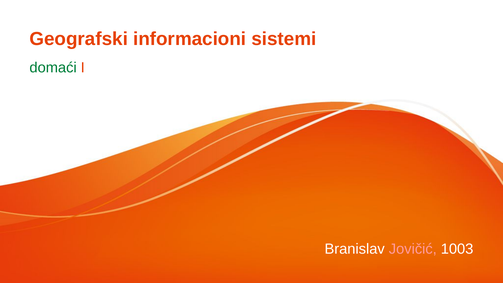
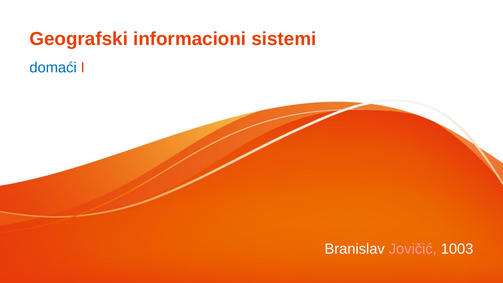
domaći colour: green -> blue (53, 68)
